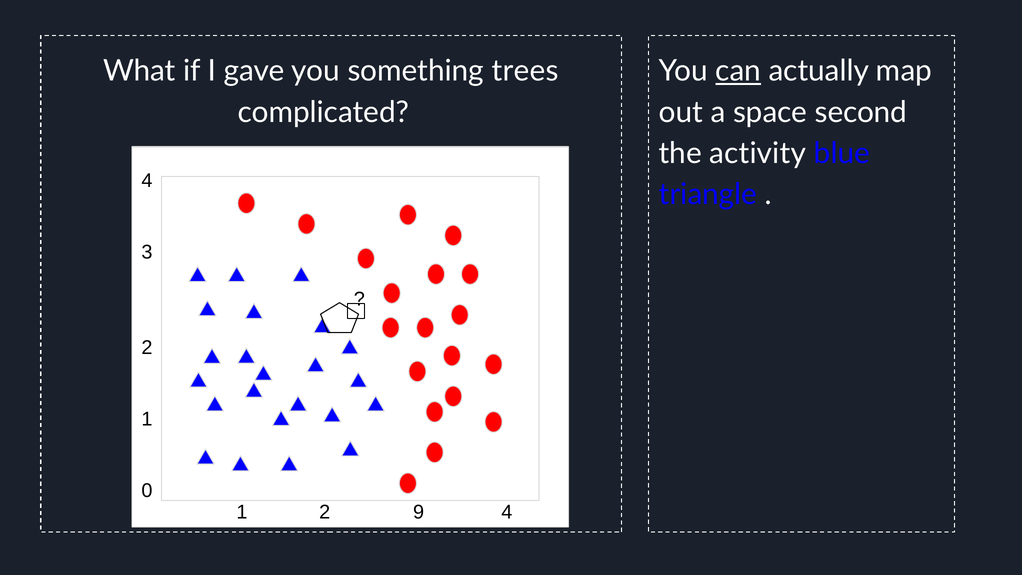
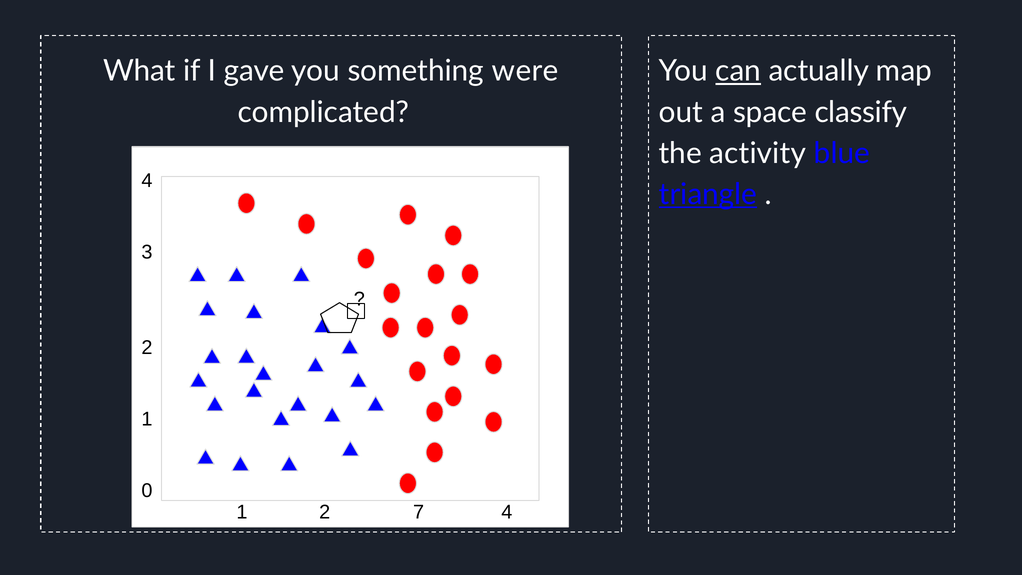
trees: trees -> were (525, 71)
second: second -> classify (861, 112)
triangle underline: none -> present (708, 194)
9: 9 -> 7 (419, 512)
